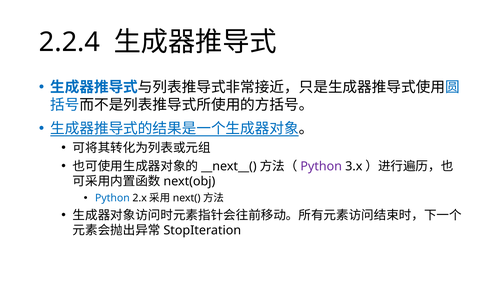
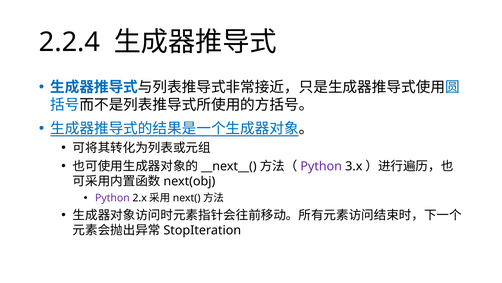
Python colour: blue -> purple (112, 198)
